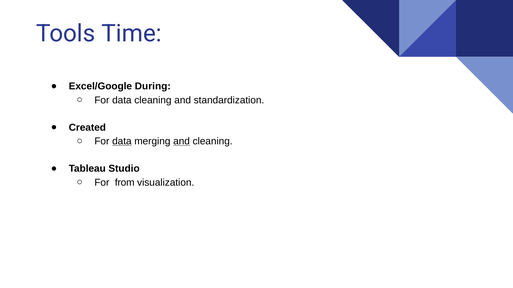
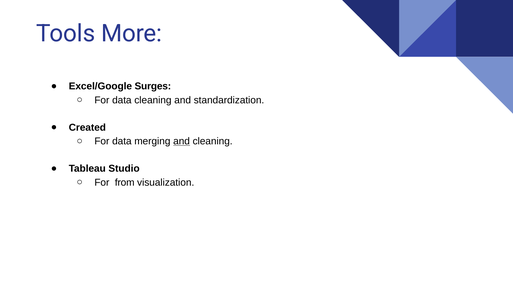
Time: Time -> More (132, 33)
During: During -> Surges (153, 87)
data underline: present -> none (122, 142)
